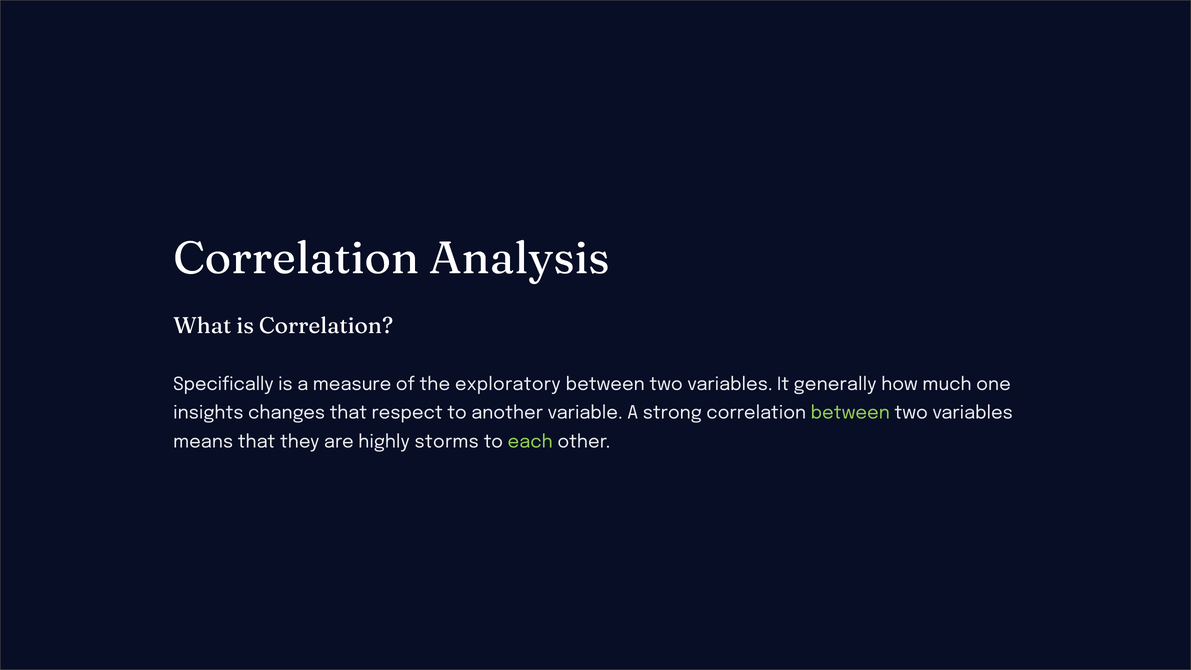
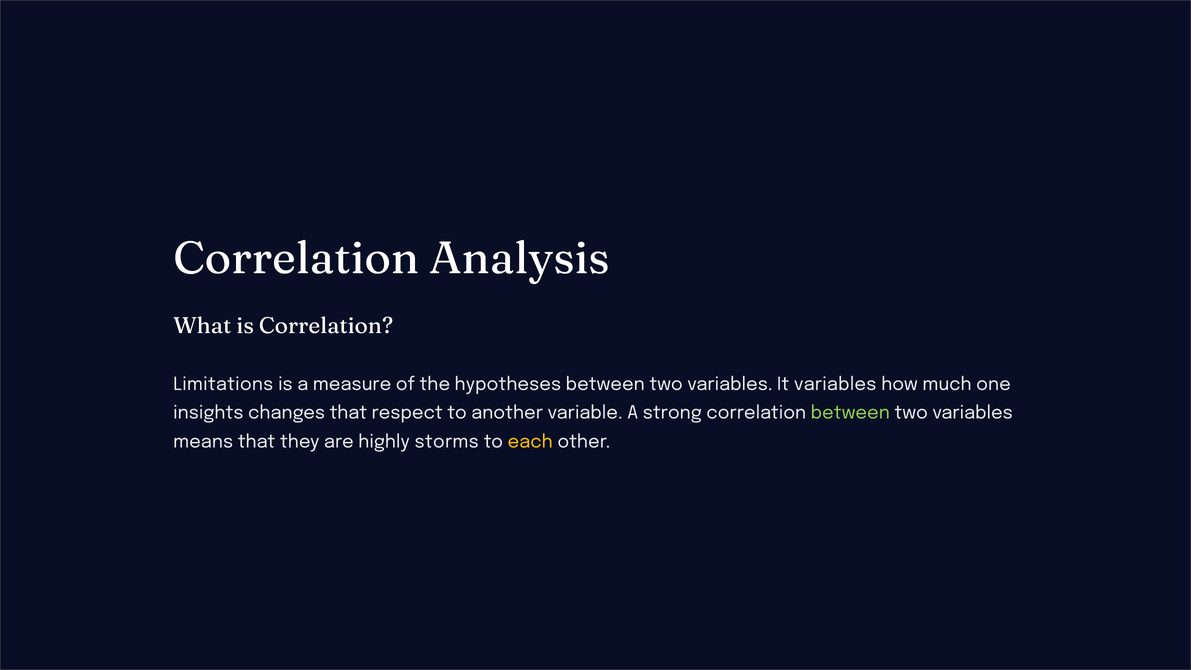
Specifically: Specifically -> Limitations (223, 384)
exploratory: exploratory -> hypotheses (508, 384)
It generally: generally -> variables (835, 384)
each colour: light green -> yellow (530, 442)
